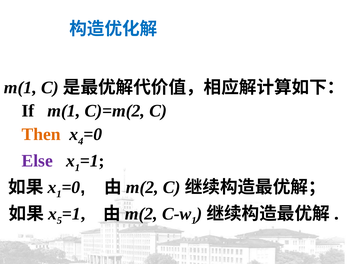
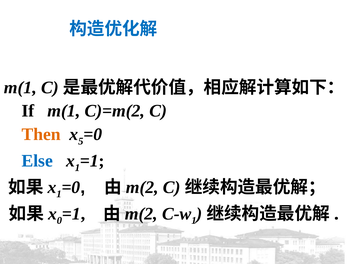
4: 4 -> 5 (81, 141)
Else colour: purple -> blue (37, 161)
5: 5 -> 0 (59, 221)
